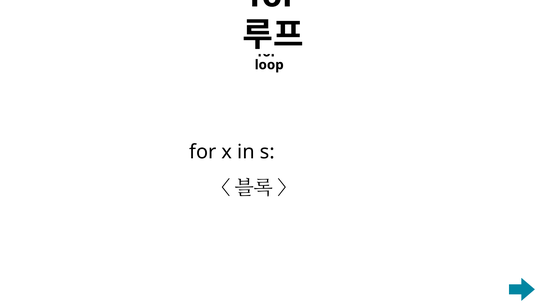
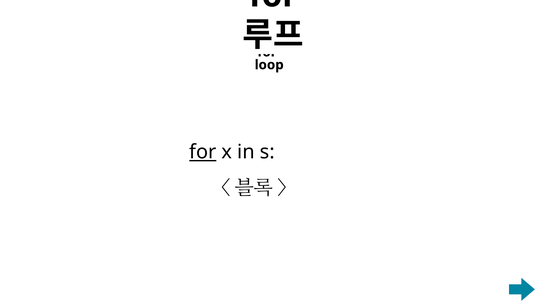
for underline: none -> present (203, 152)
